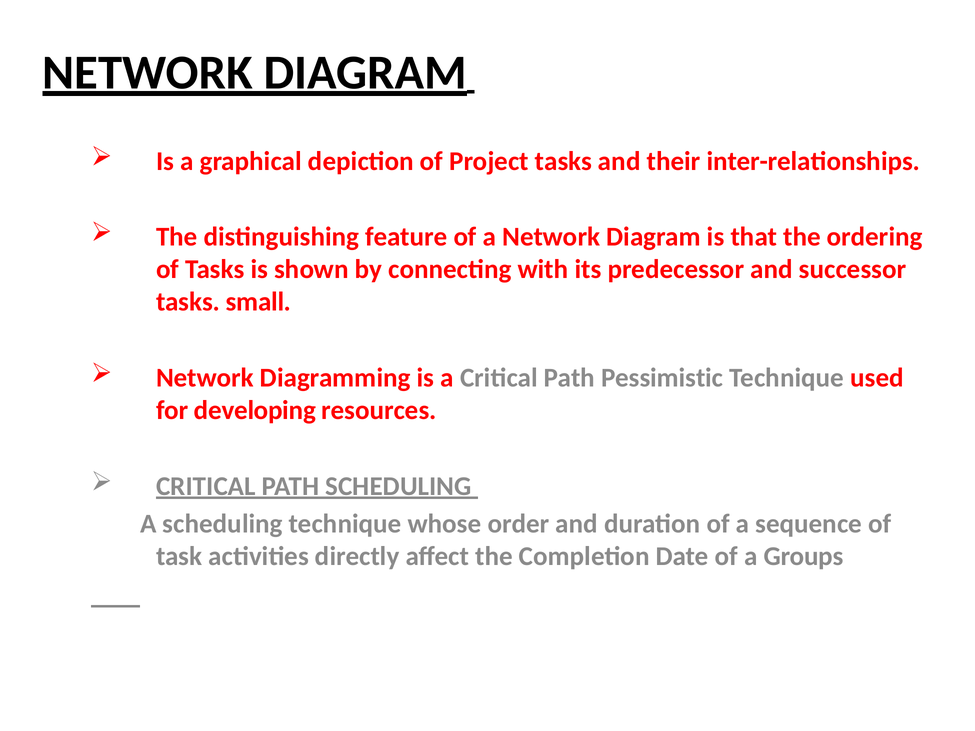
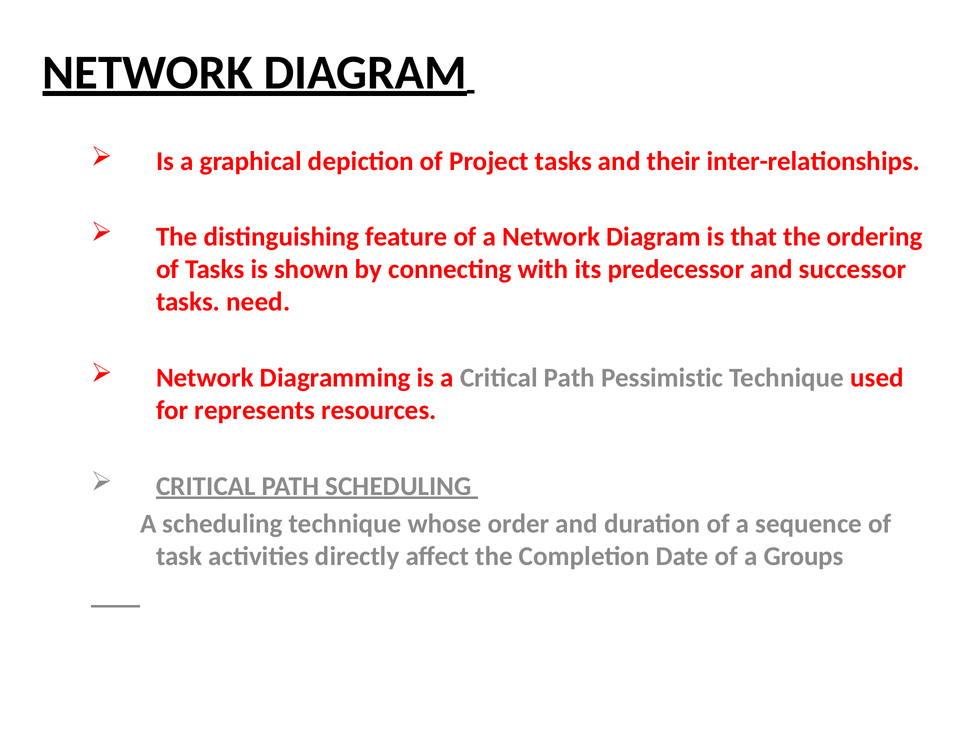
small: small -> need (258, 302)
developing: developing -> represents (255, 410)
